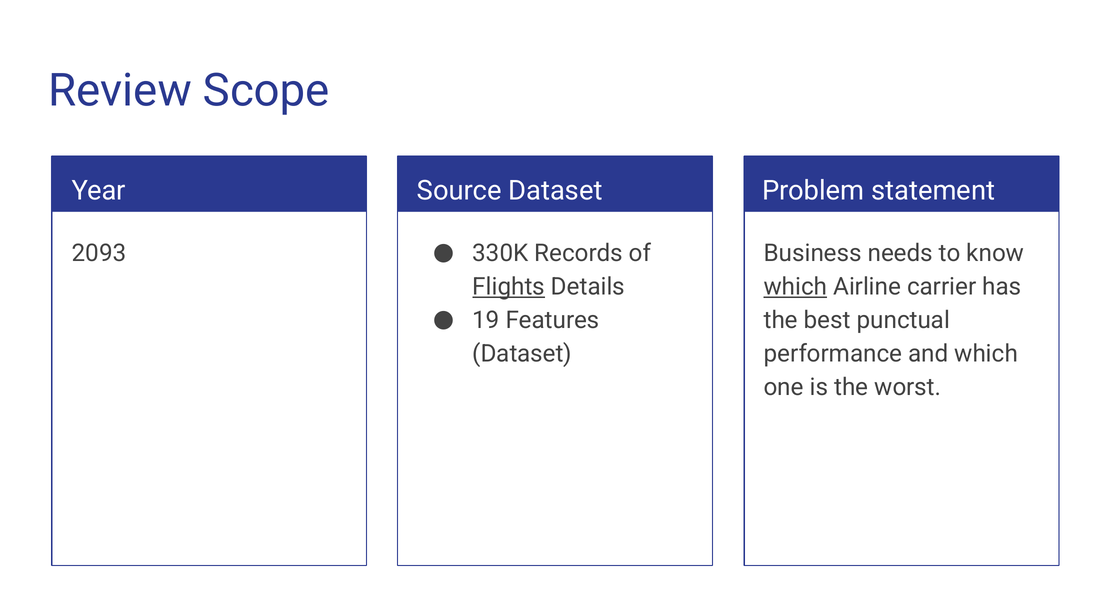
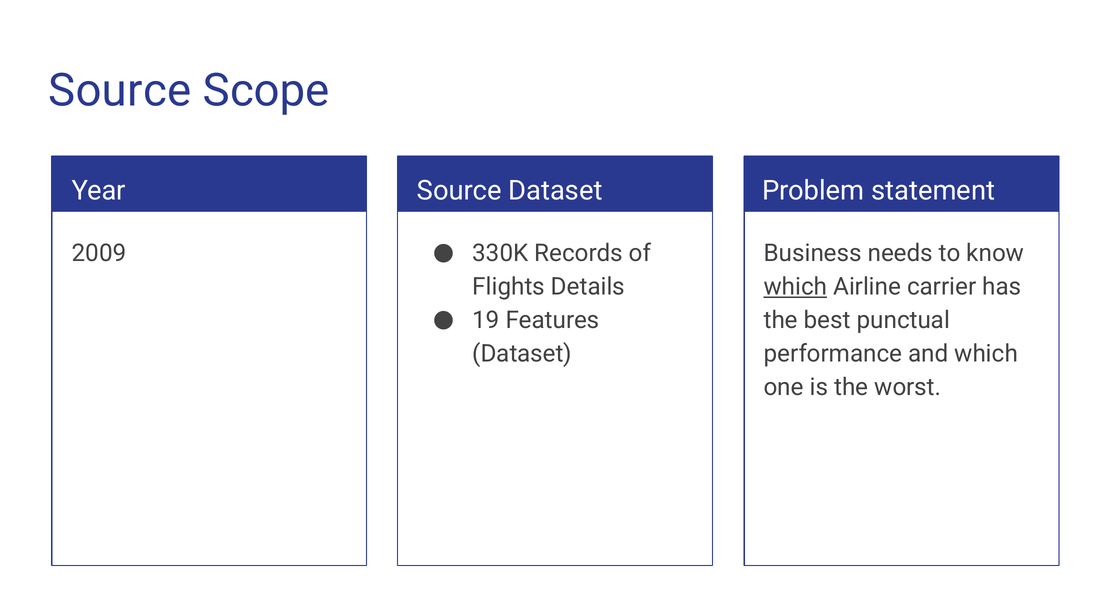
Review: Review -> Source (120, 91)
2093: 2093 -> 2009 (99, 253)
Flights underline: present -> none (509, 287)
